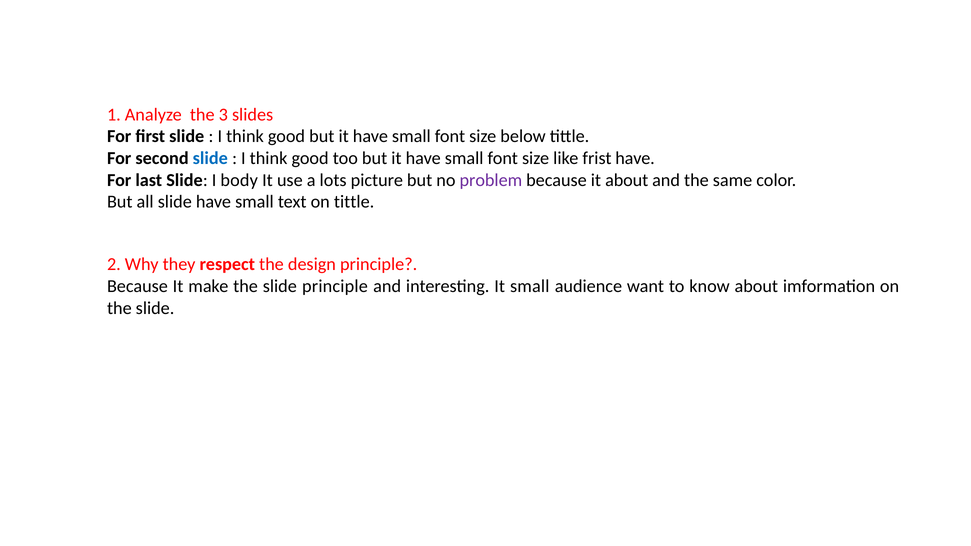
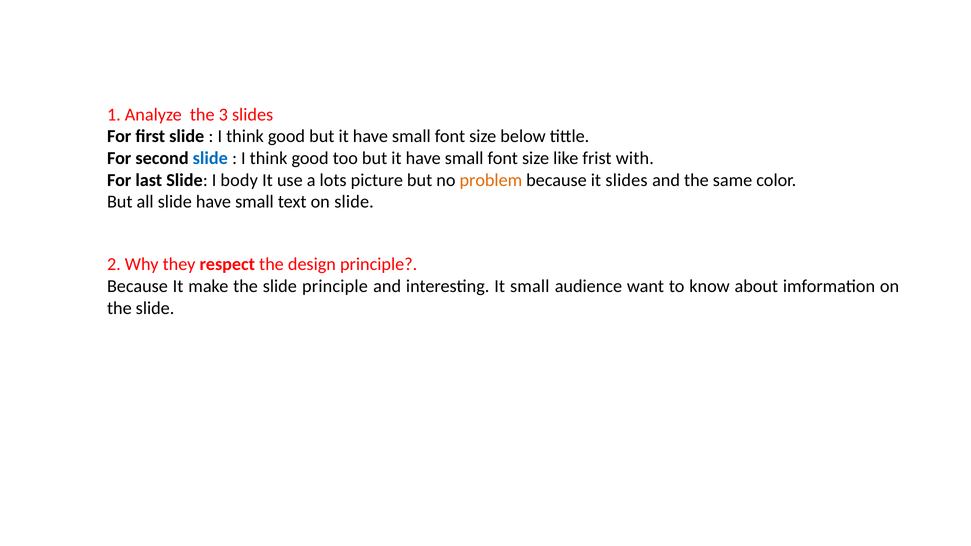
frist have: have -> with (635, 158)
problem colour: purple -> orange (491, 180)
it about: about -> slides (627, 180)
on tittle: tittle -> slide (354, 202)
